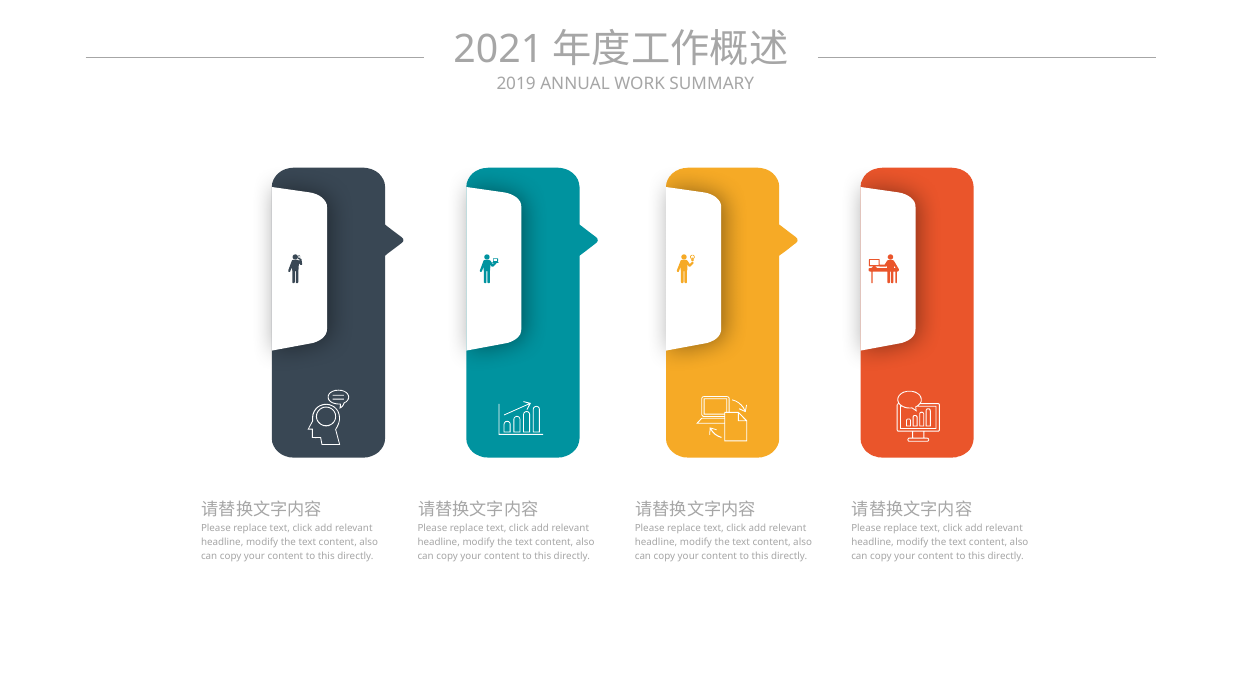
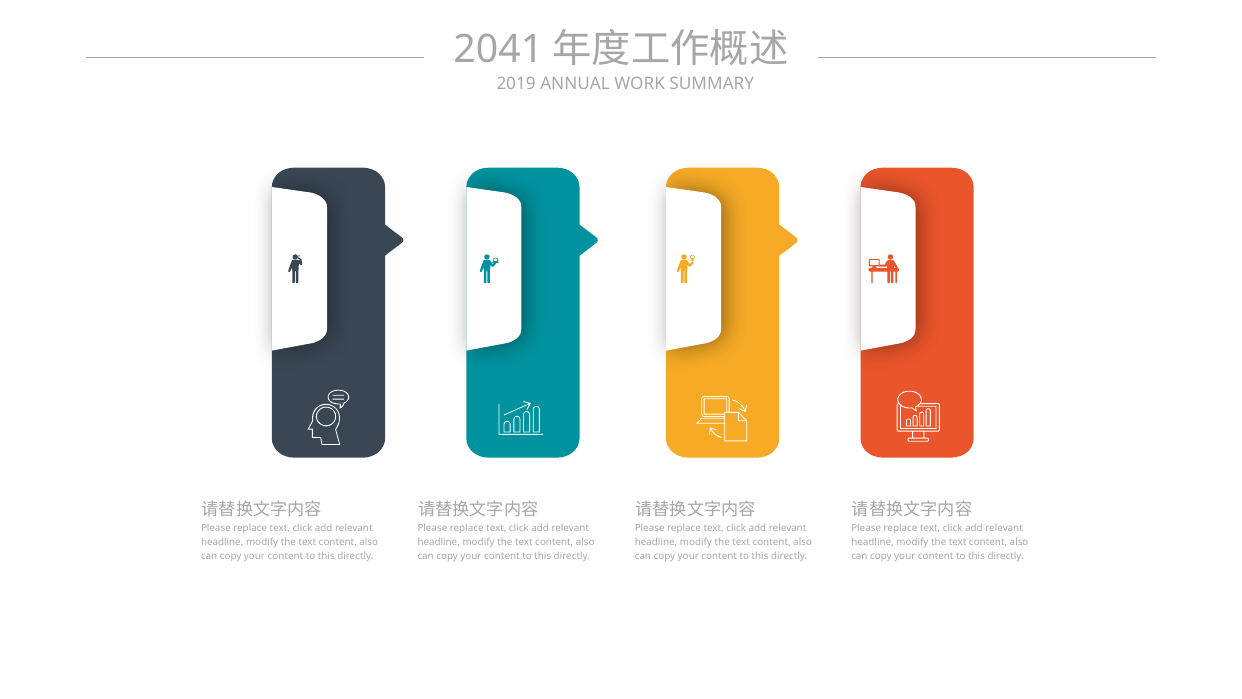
2021: 2021 -> 2041 (498, 49)
